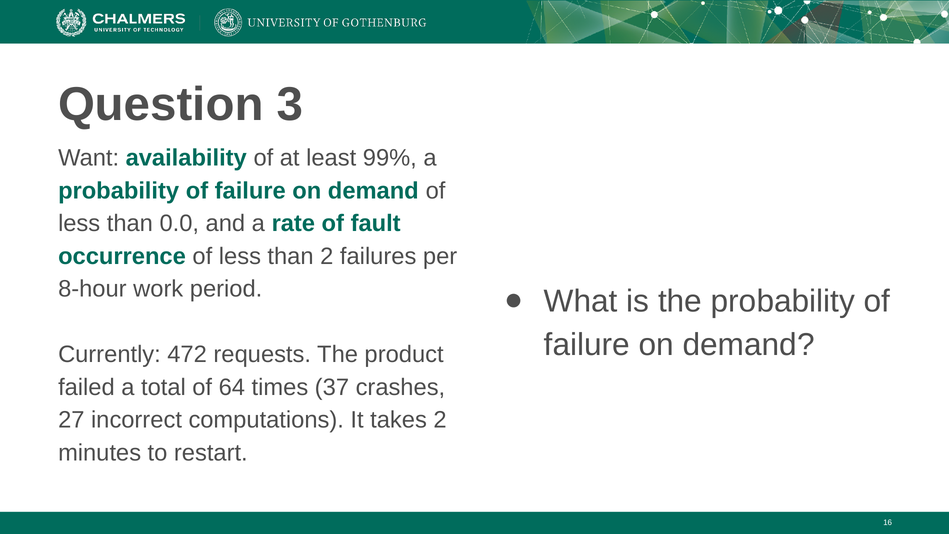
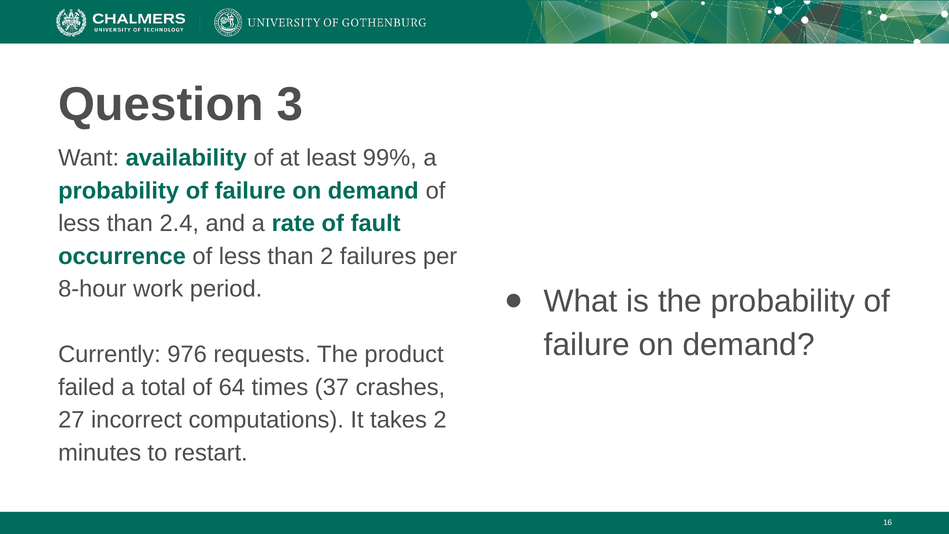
0.0: 0.0 -> 2.4 (179, 223)
472: 472 -> 976 (187, 354)
